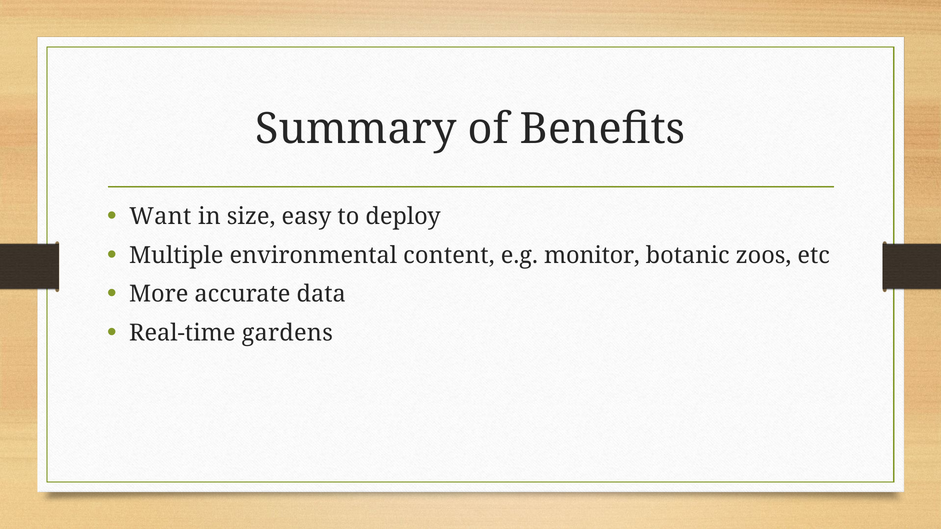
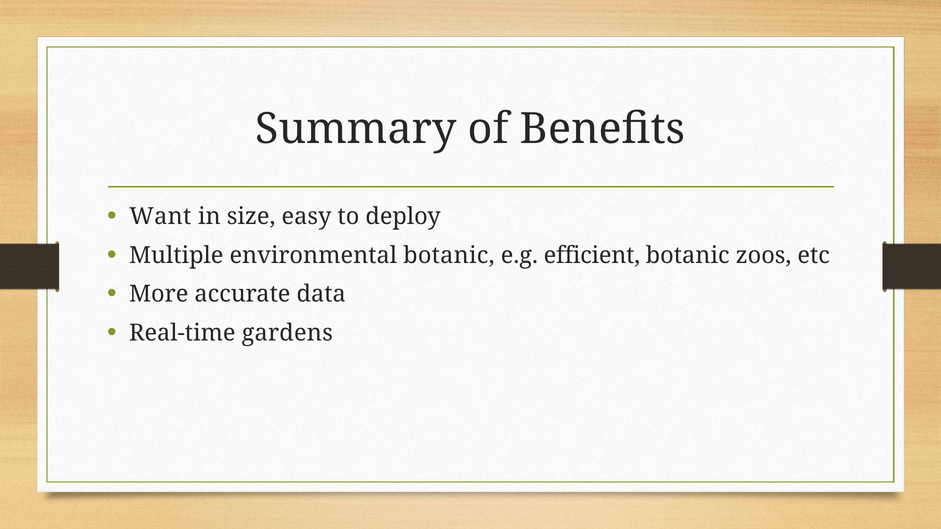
environmental content: content -> botanic (449, 255)
monitor: monitor -> efficient (592, 255)
